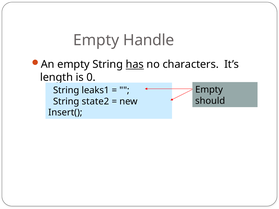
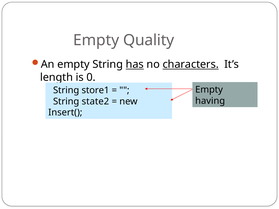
Handle: Handle -> Quality (149, 40)
characters underline: none -> present (191, 64)
leaks1: leaks1 -> store1 (95, 90)
should: should -> having (210, 101)
